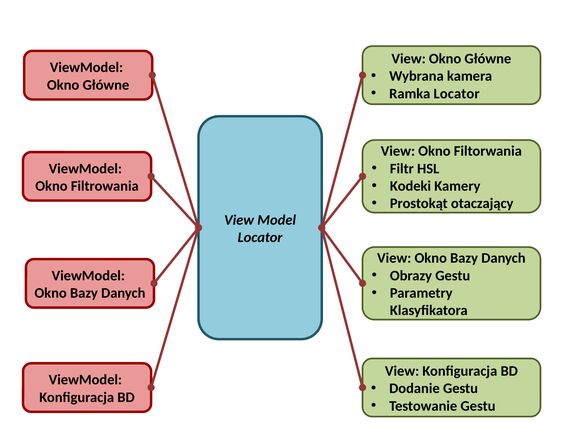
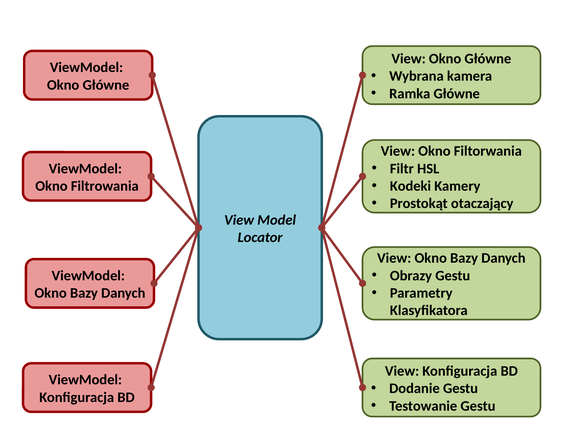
Ramka Locator: Locator -> Główne (457, 94)
